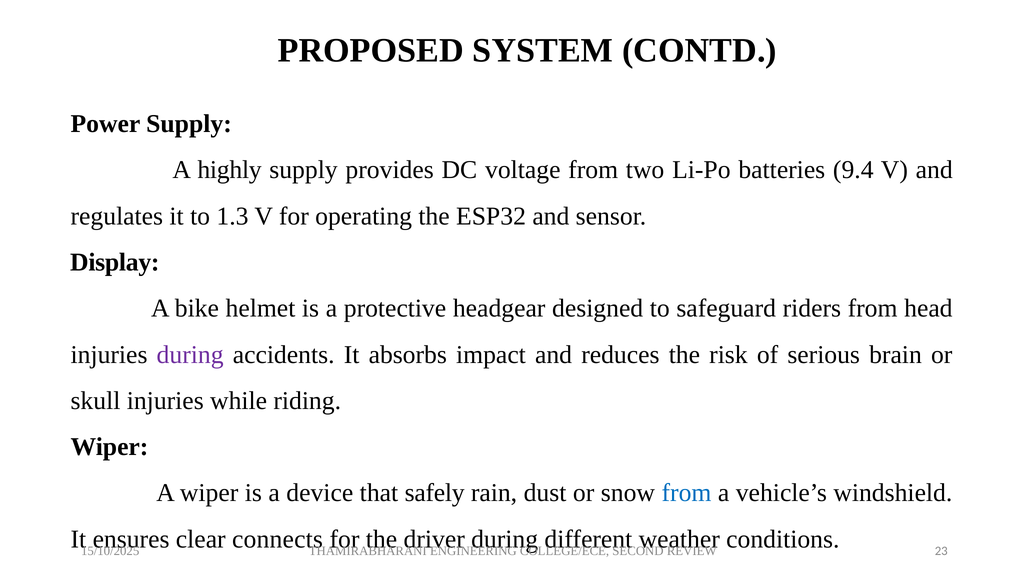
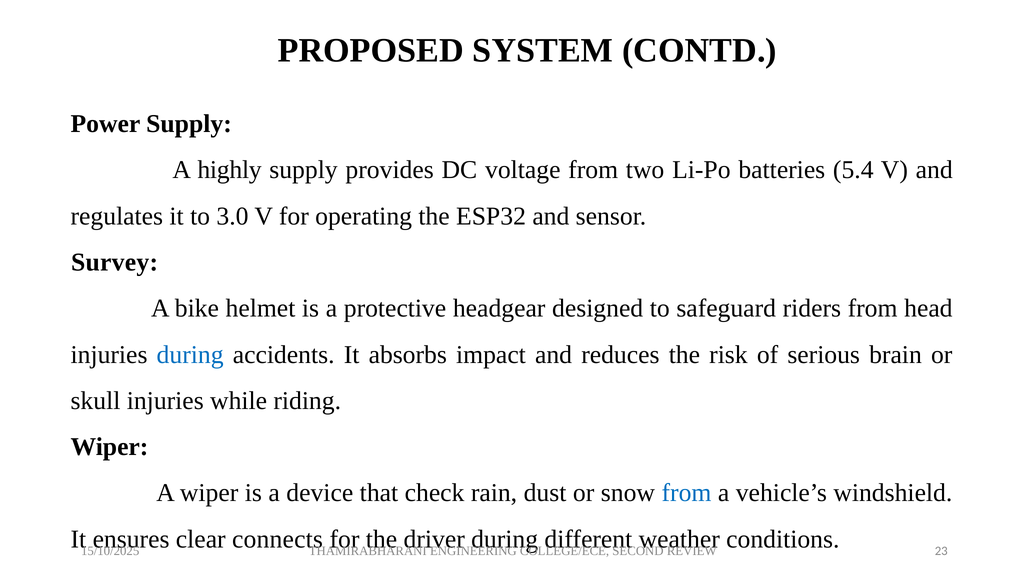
9.4: 9.4 -> 5.4 (853, 170)
1.3: 1.3 -> 3.0 (232, 216)
Display: Display -> Survey (115, 262)
during colour: purple -> blue (190, 355)
safely: safely -> check (435, 493)
